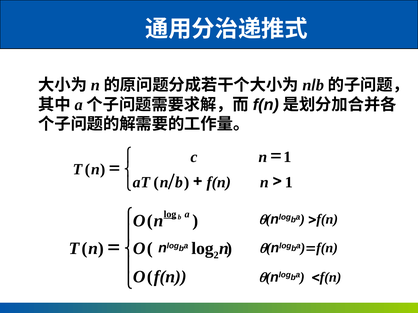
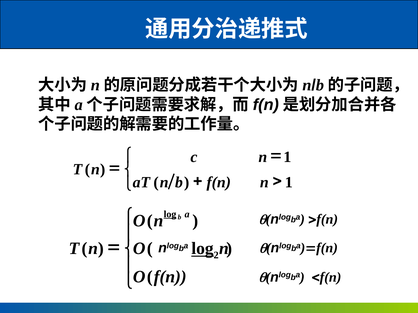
log underline: none -> present (203, 249)
